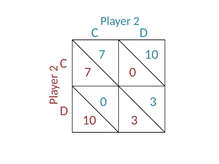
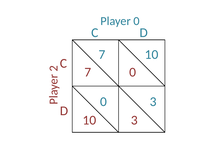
Player 2: 2 -> 0 (137, 21)
